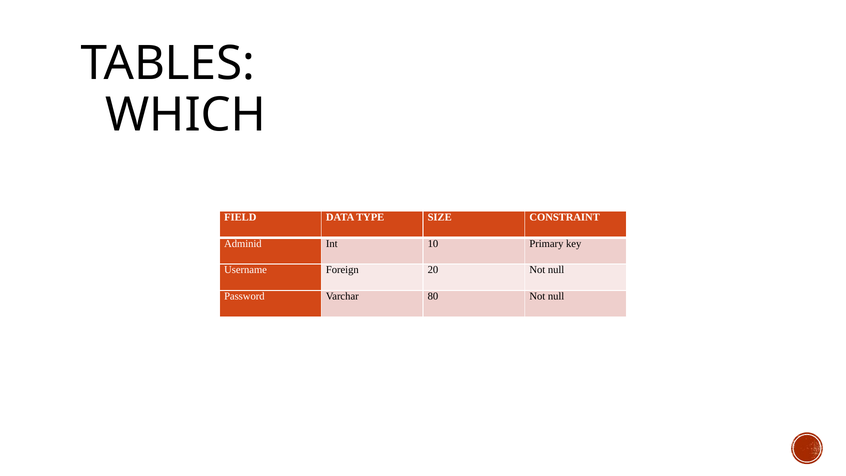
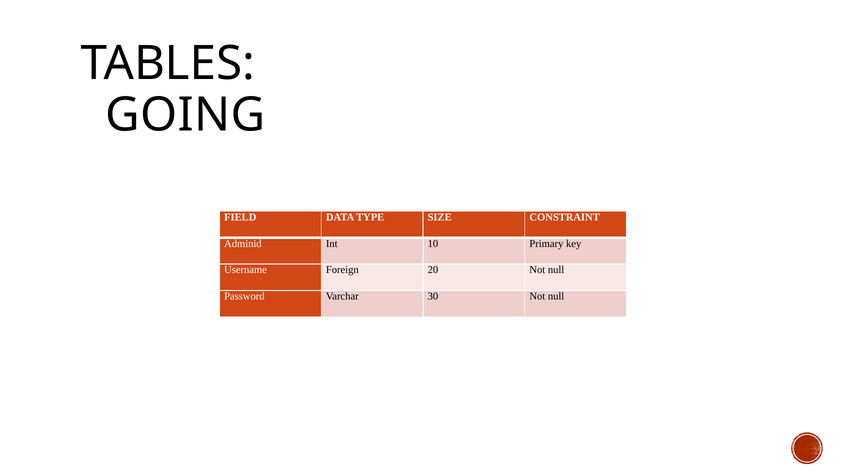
WHICH: WHICH -> GOING (185, 115)
80: 80 -> 30 (433, 296)
